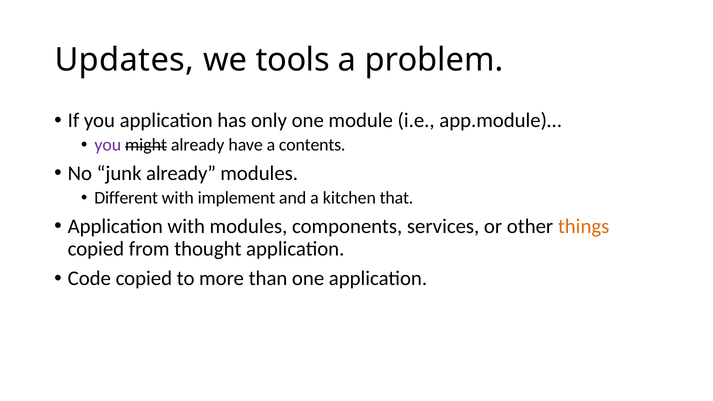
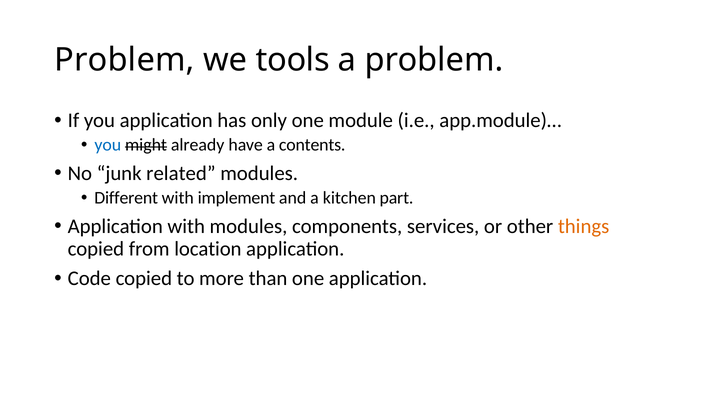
Updates: Updates -> Problem (124, 60)
you colour: purple -> blue (108, 145)
junk already: already -> related (181, 173)
that: that -> part (396, 198)
thought: thought -> location (208, 249)
